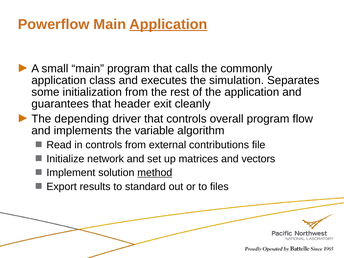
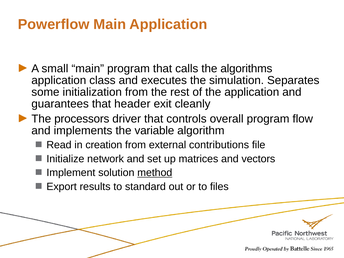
Application underline: present -> none (168, 24)
commonly: commonly -> algorithms (246, 69)
depending: depending -> processors (82, 119)
in controls: controls -> creation (104, 145)
